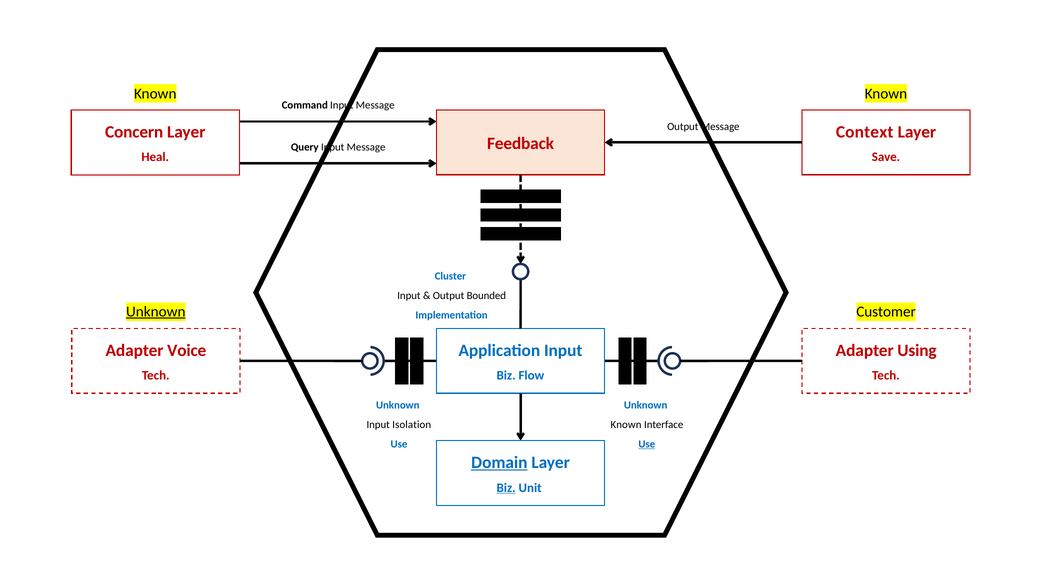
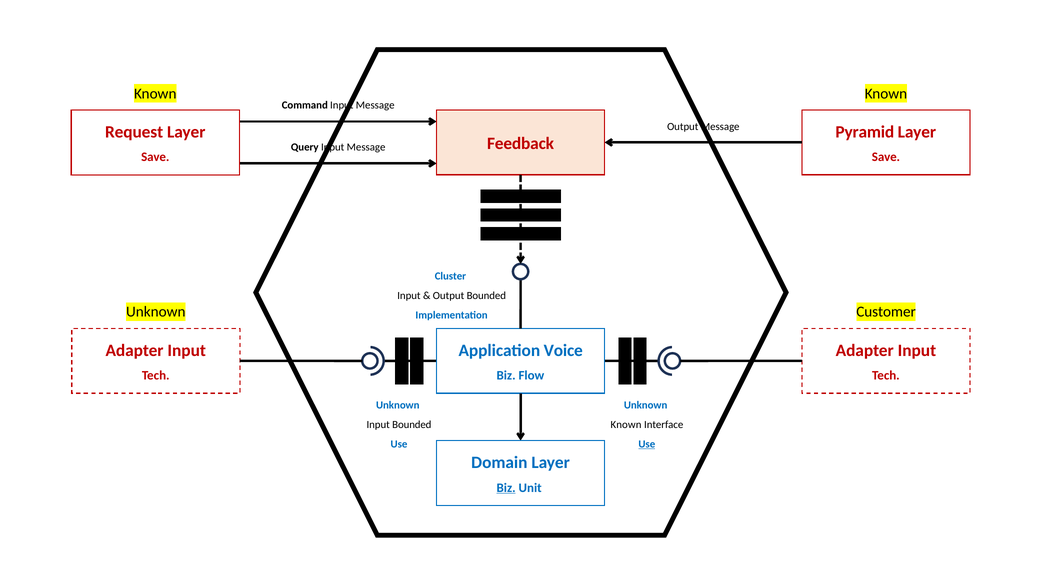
Concern: Concern -> Request (134, 132)
Context: Context -> Pyramid (865, 132)
Heal: Heal -> Save (155, 157)
Unknown underline: present -> none (156, 312)
Voice: Voice -> Input (187, 351)
Application Input: Input -> Voice (563, 351)
Using: Using -> Input (917, 351)
Isolation: Isolation -> Bounded (412, 425)
Domain underline: present -> none (499, 463)
